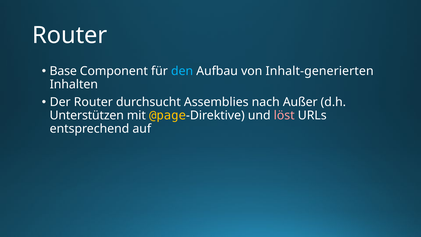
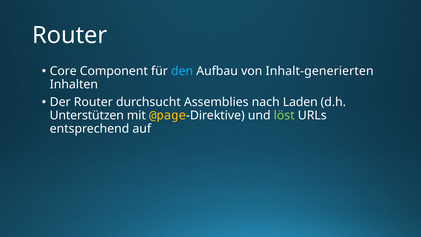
Base: Base -> Core (63, 71)
Außer: Außer -> Laden (300, 102)
löst colour: pink -> light green (284, 115)
